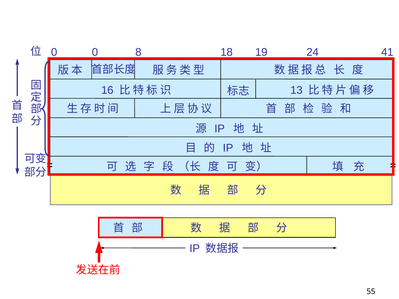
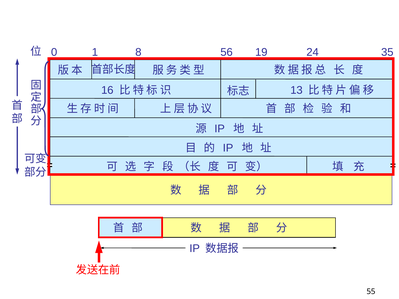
0 0: 0 -> 1 (95, 52)
18: 18 -> 56 (227, 52)
41: 41 -> 35 (387, 52)
